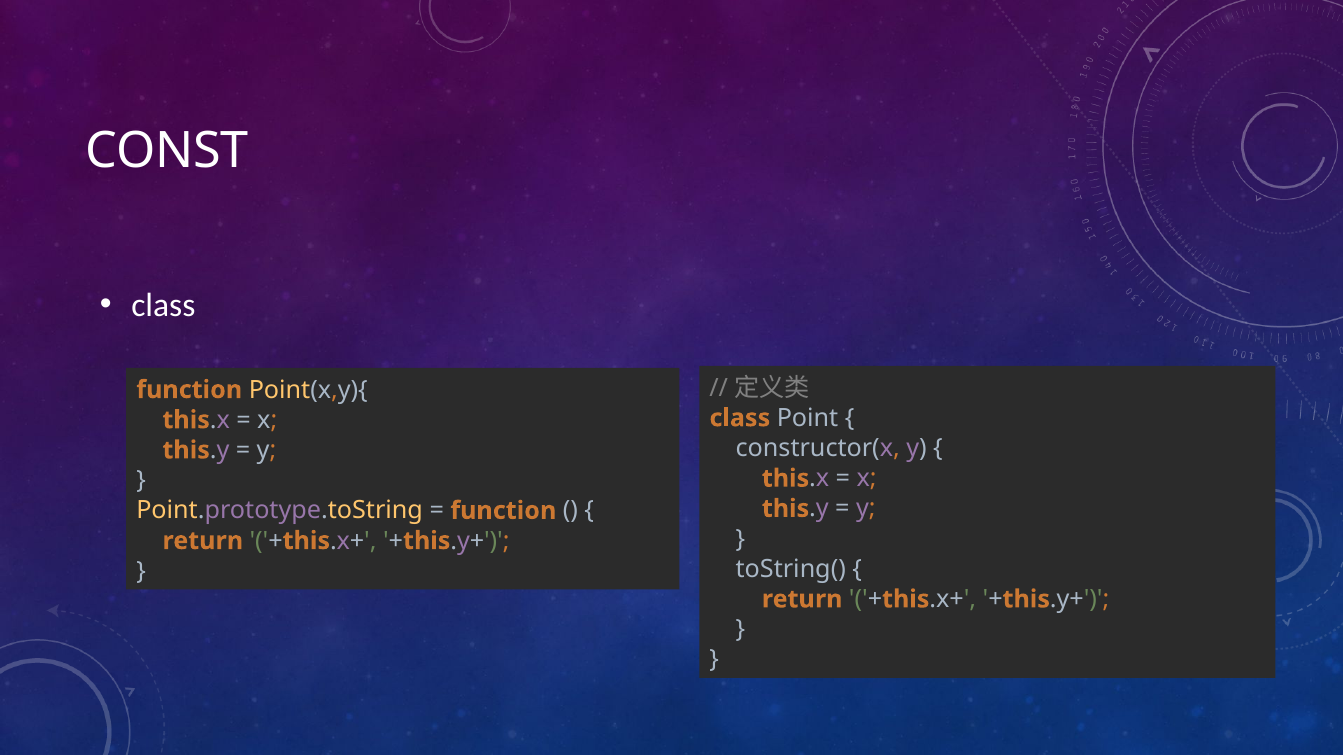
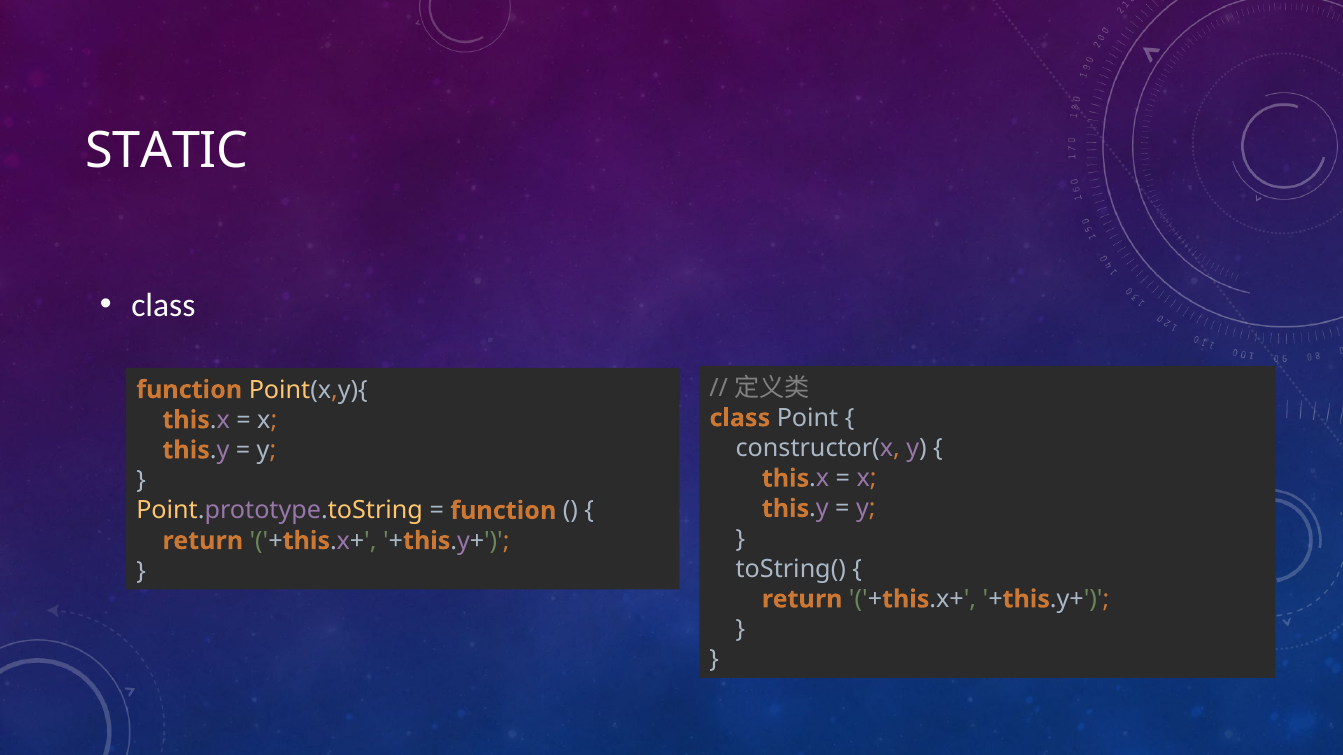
CONST: CONST -> STATIC (167, 151)
